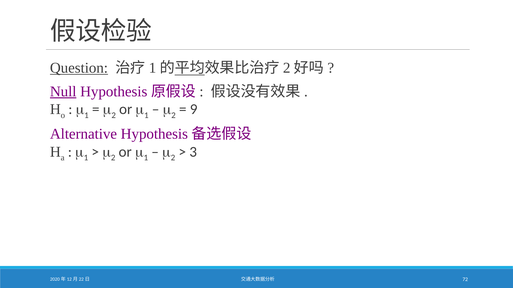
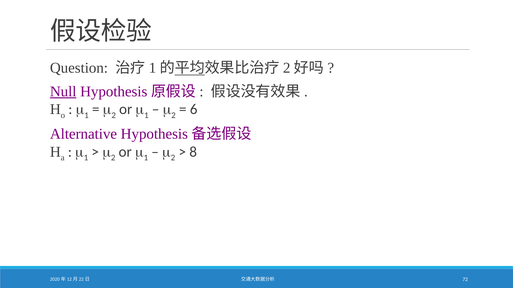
Question underline: present -> none (79, 68)
9: 9 -> 6 (194, 110)
3: 3 -> 8 (193, 152)
